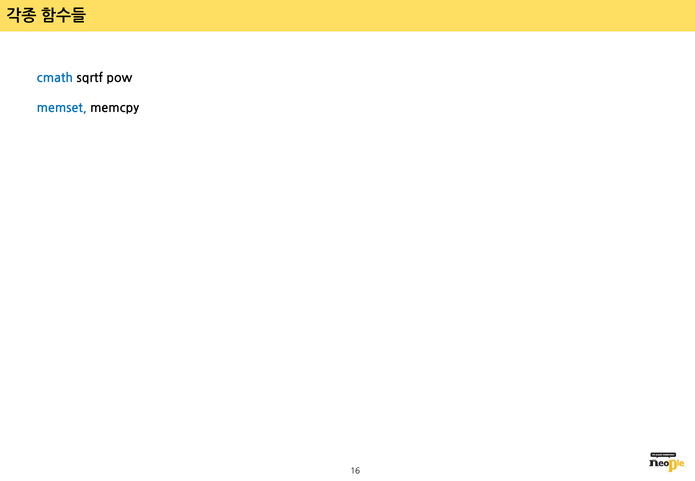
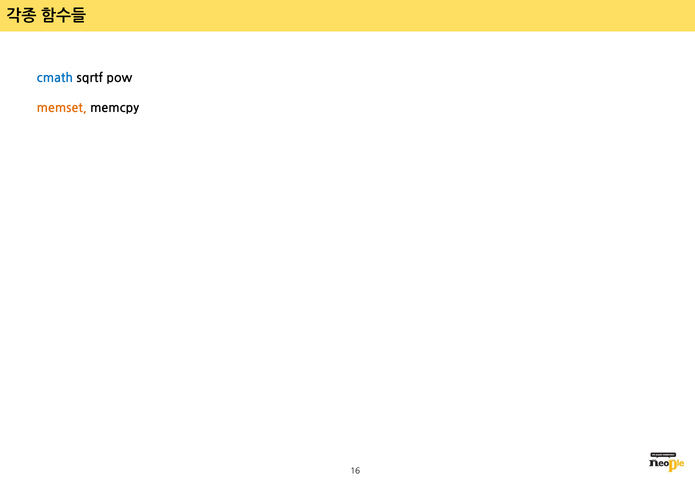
memset colour: blue -> orange (62, 108)
